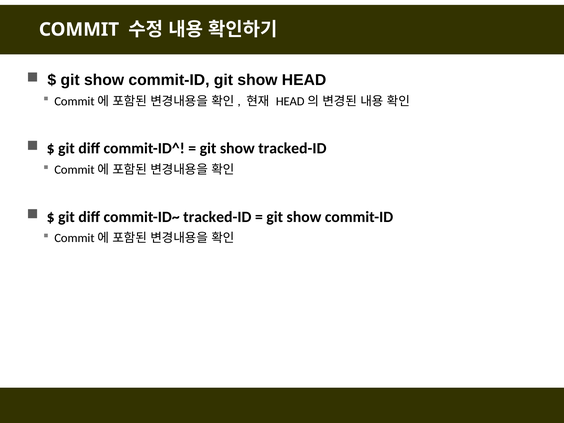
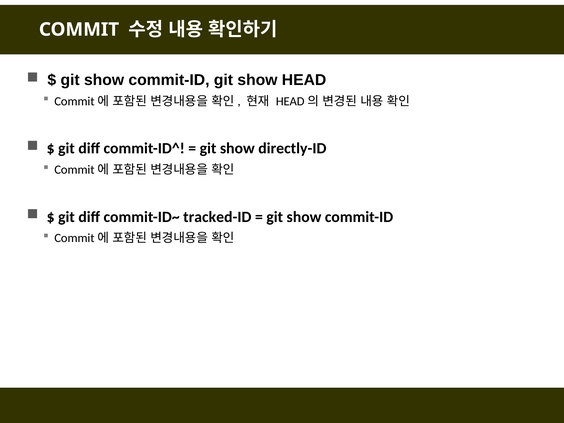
show tracked-ID: tracked-ID -> directly-ID (292, 148)
